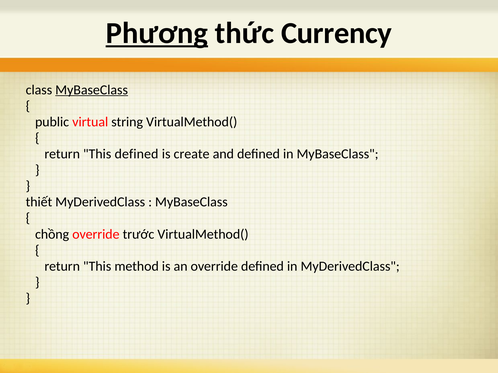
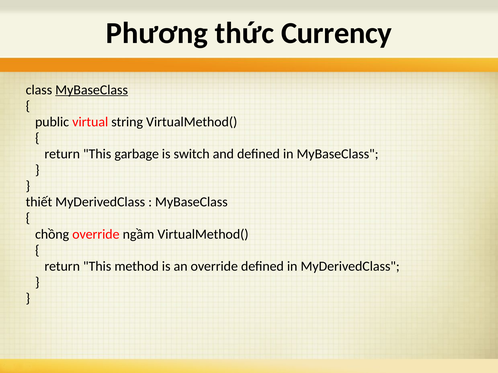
Phương underline: present -> none (157, 33)
This defined: defined -> garbage (137, 154)
create: create -> switch (192, 154)
trước: trước -> ngầm (138, 234)
